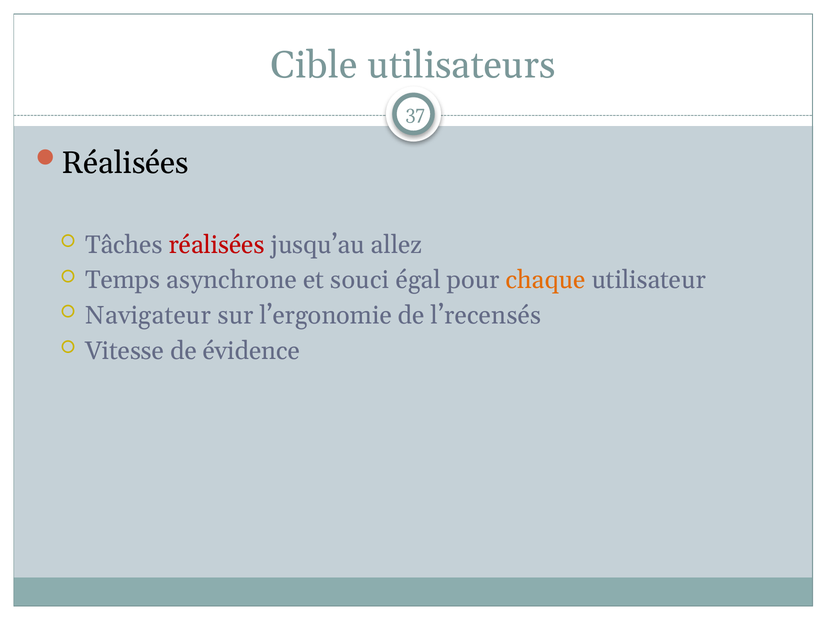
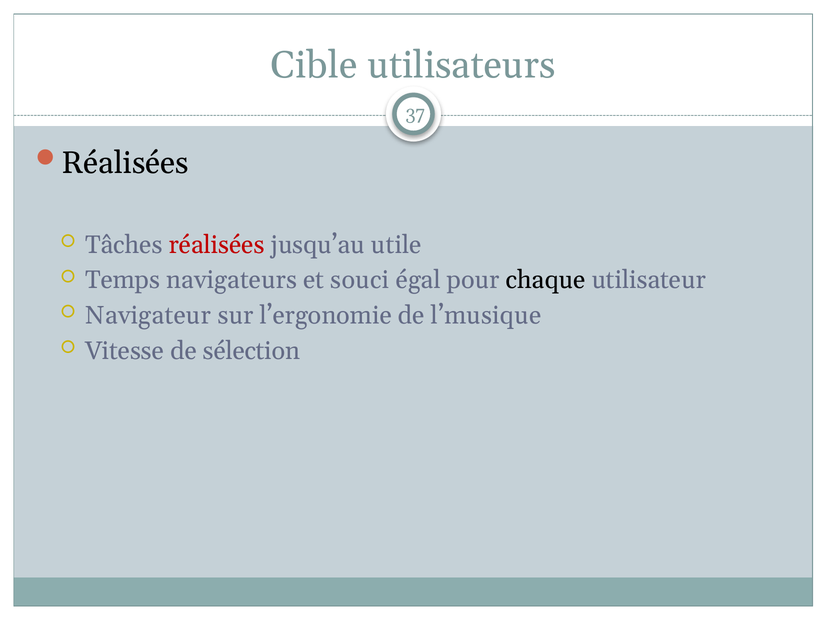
allez: allez -> utile (396, 245)
asynchrone: asynchrone -> navigateurs (232, 280)
chaque colour: orange -> black (546, 280)
l’recensés: l’recensés -> l’musique (486, 315)
évidence: évidence -> sélection (251, 351)
